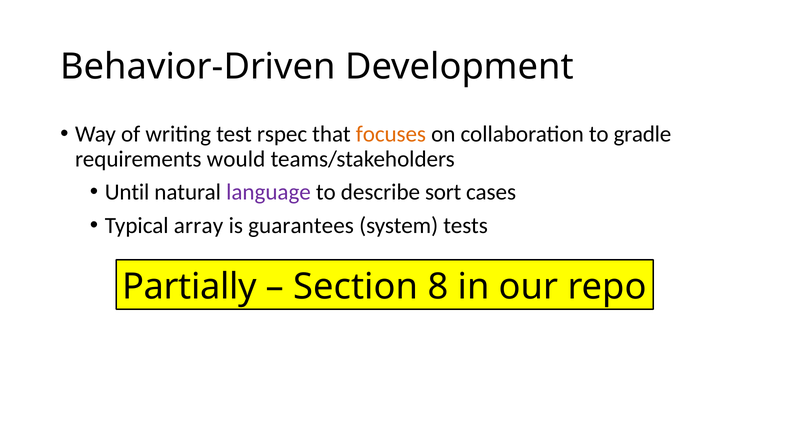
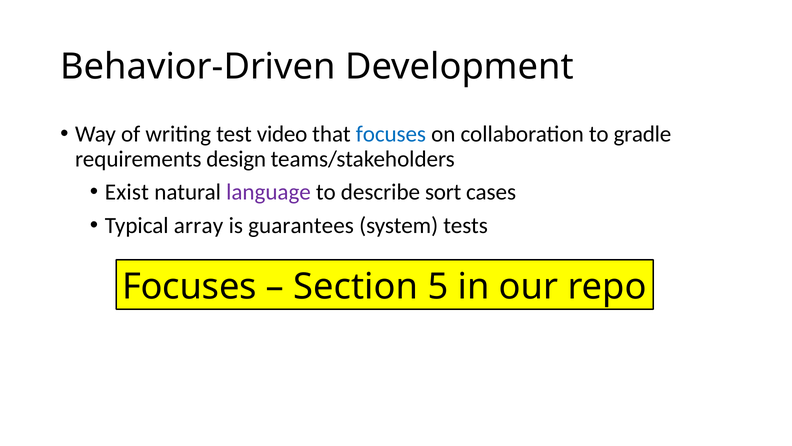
rspec: rspec -> video (282, 134)
focuses colour: orange -> blue (391, 134)
would: would -> design (236, 159)
Until: Until -> Exist (127, 192)
Partially: Partially -> Focuses (189, 287)
8: 8 -> 5 (438, 287)
